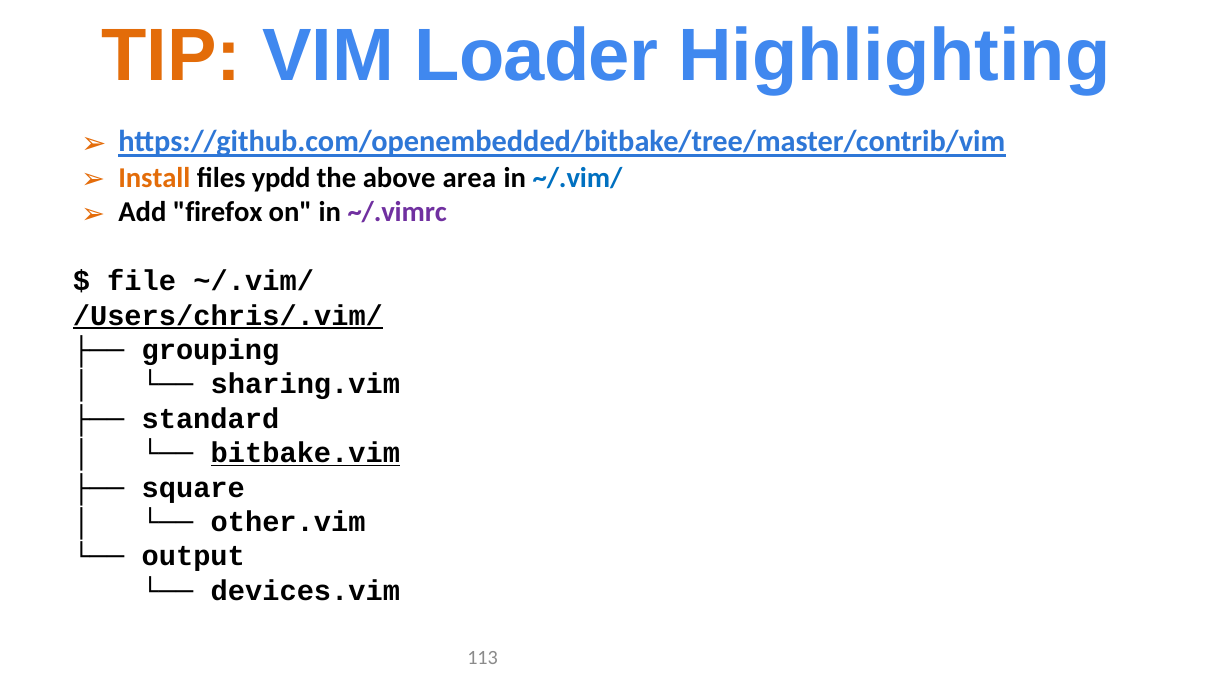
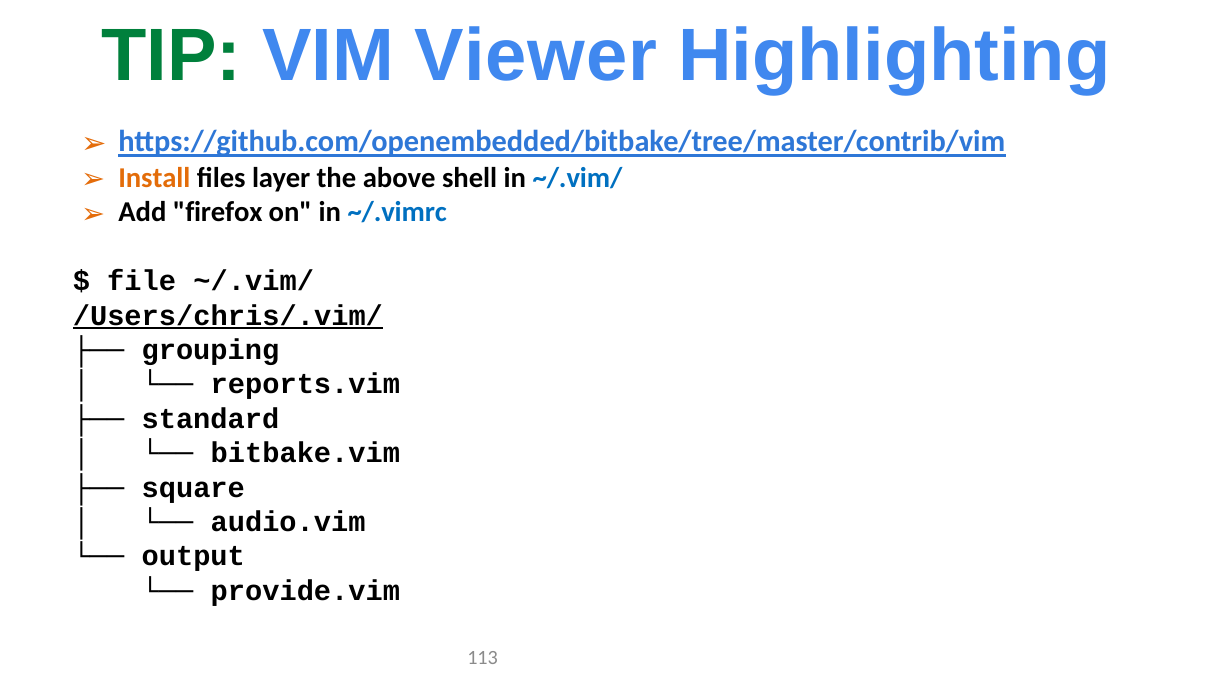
TIP colour: orange -> green (172, 56)
Loader: Loader -> Viewer (536, 56)
ypdd: ypdd -> layer (281, 178)
area: area -> shell (470, 178)
~/.vimrc colour: purple -> blue (397, 212)
sharing.vim: sharing.vim -> reports.vim (305, 384)
bitbake.vim underline: present -> none (305, 453)
other.vim: other.vim -> audio.vim (288, 522)
devices.vim: devices.vim -> provide.vim (305, 591)
